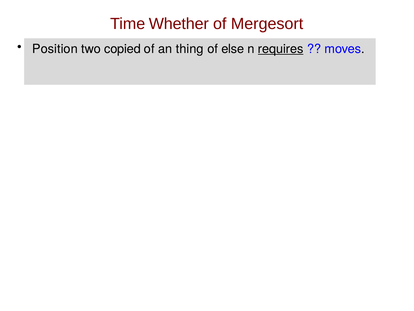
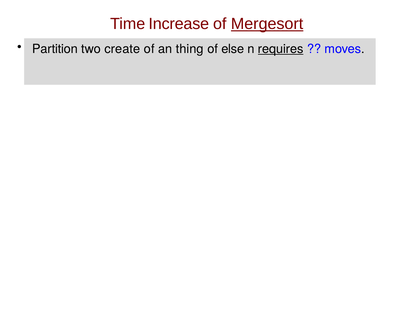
Whether: Whether -> Increase (179, 24)
Mergesort underline: none -> present (267, 24)
Position: Position -> Partition (55, 49)
copied: copied -> create (122, 49)
